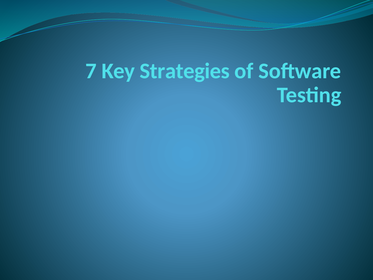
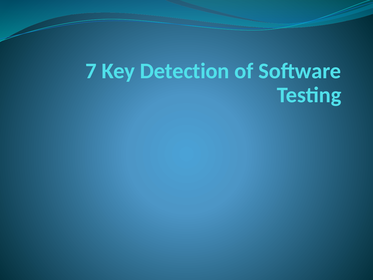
Strategies: Strategies -> Detection (185, 71)
